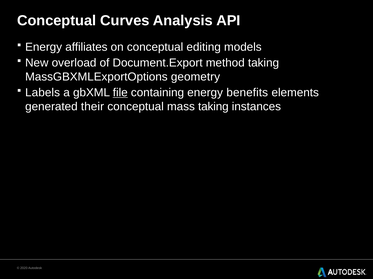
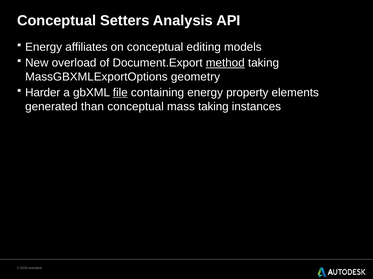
Curves: Curves -> Setters (125, 21)
method underline: none -> present (225, 63)
Labels: Labels -> Harder (43, 93)
benefits: benefits -> property (247, 93)
their: their -> than (92, 107)
